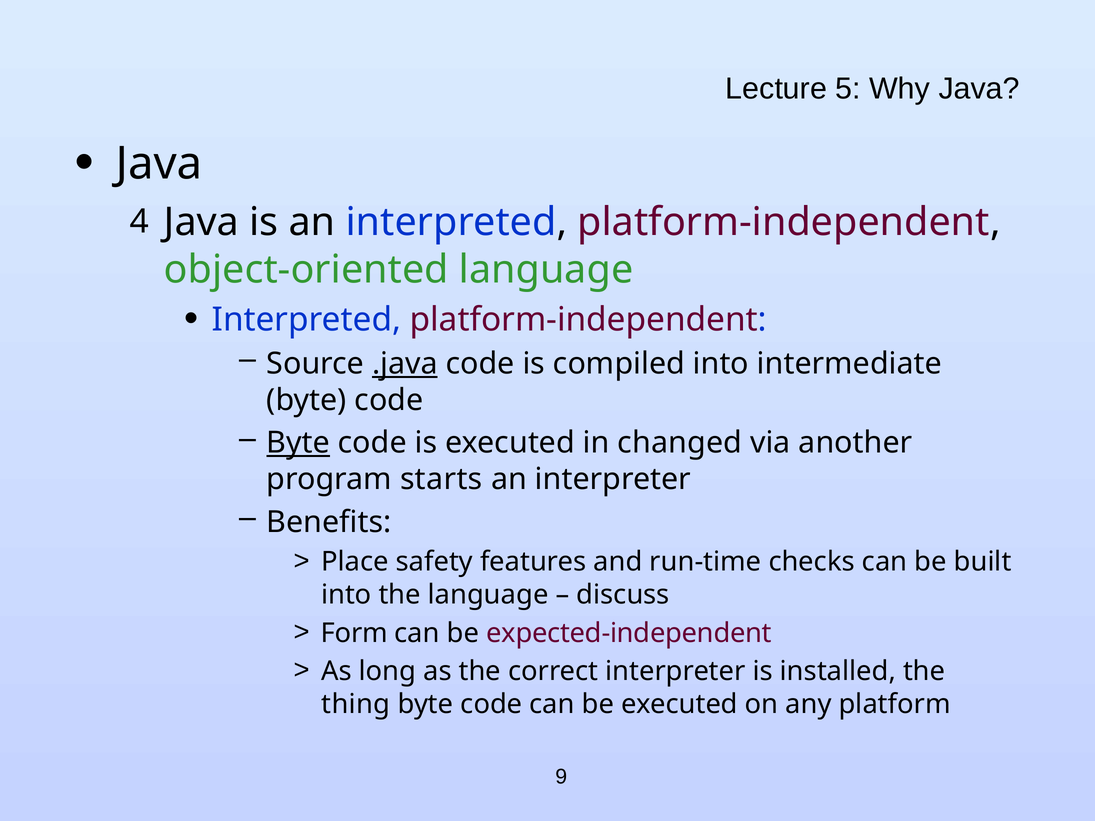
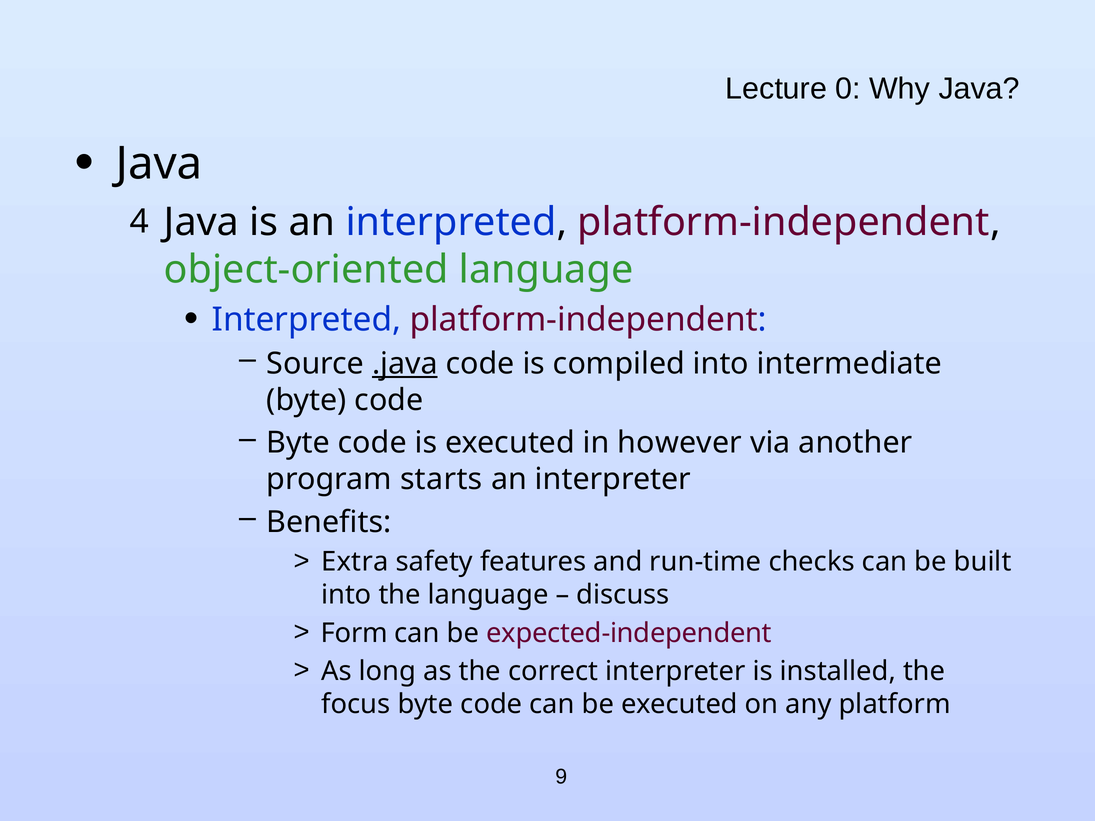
5: 5 -> 0 (848, 89)
Byte underline: present -> none (298, 443)
changed: changed -> however (680, 443)
Place: Place -> Extra (355, 562)
thing: thing -> focus (356, 704)
